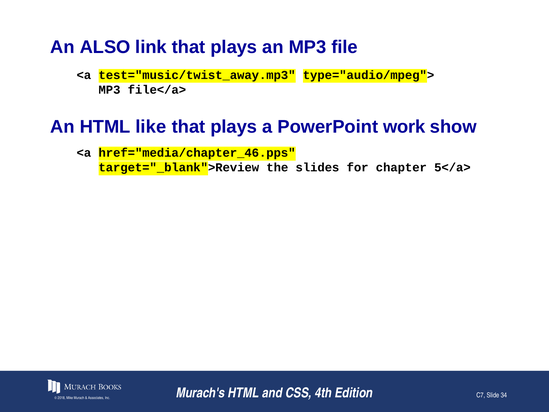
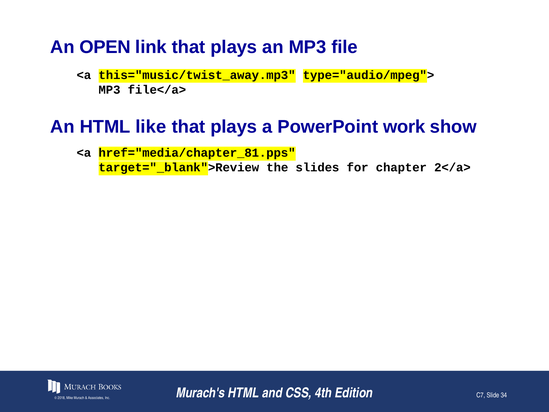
ALSO: ALSO -> OPEN (105, 47)
test="music/twist_away.mp3: test="music/twist_away.mp3 -> this="music/twist_away.mp3 (197, 75)
href="media/chapter_46.pps: href="media/chapter_46.pps -> href="media/chapter_81.pps (197, 153)
5</a>: 5</a> -> 2</a> (452, 167)
